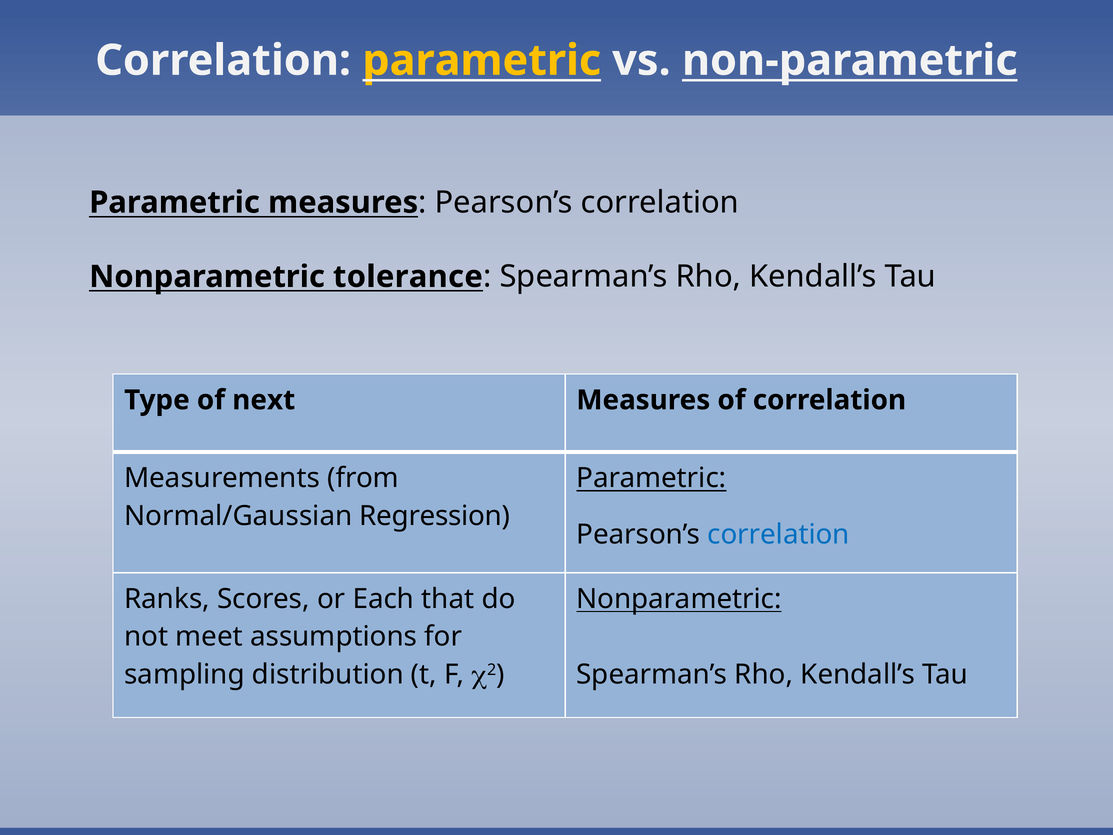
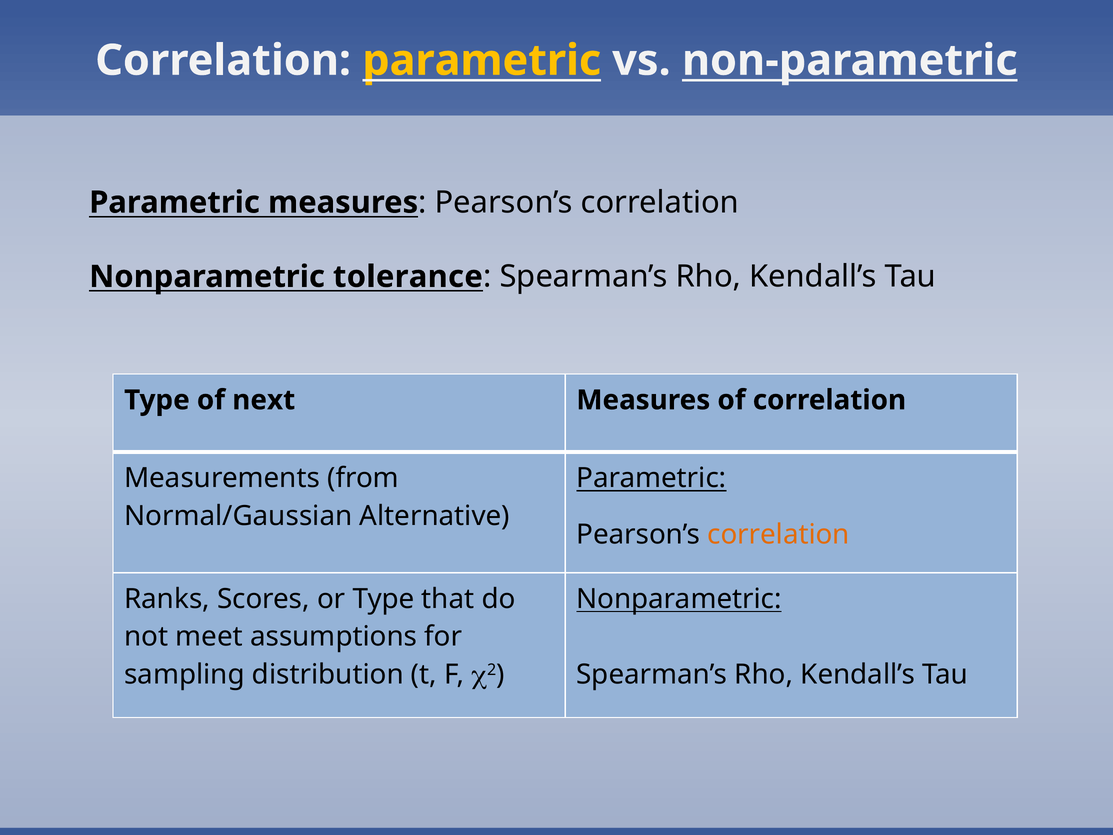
Regression: Regression -> Alternative (435, 516)
correlation colour: blue -> orange (778, 534)
or Each: Each -> Type (383, 599)
